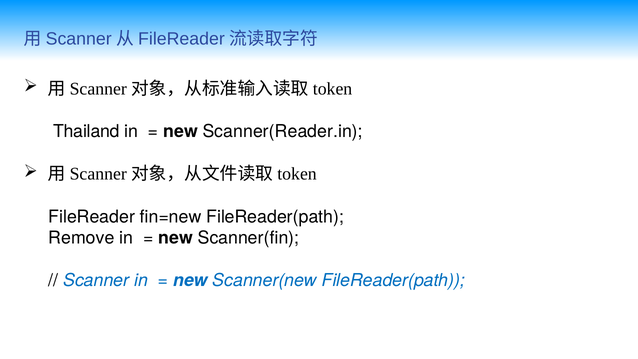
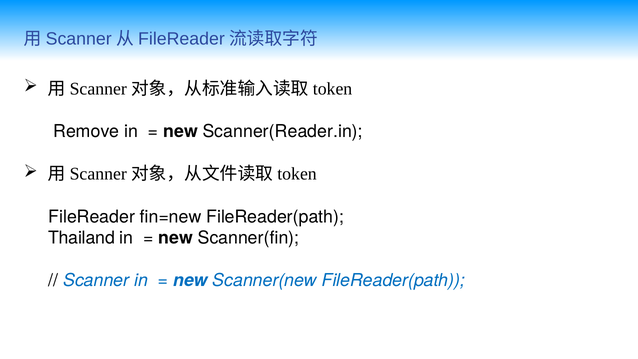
Thailand: Thailand -> Remove (86, 131)
Remove: Remove -> Thailand (82, 238)
